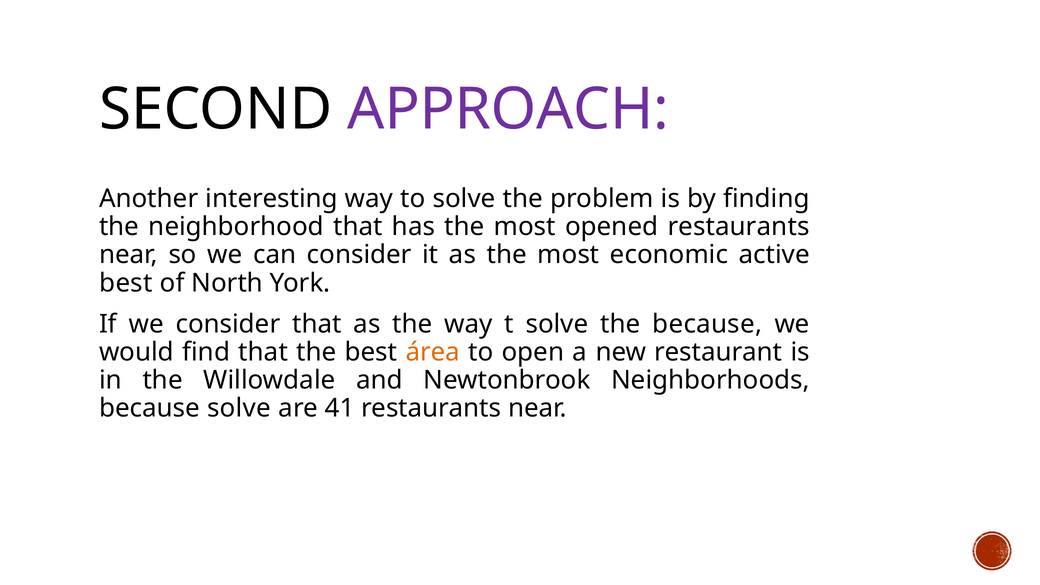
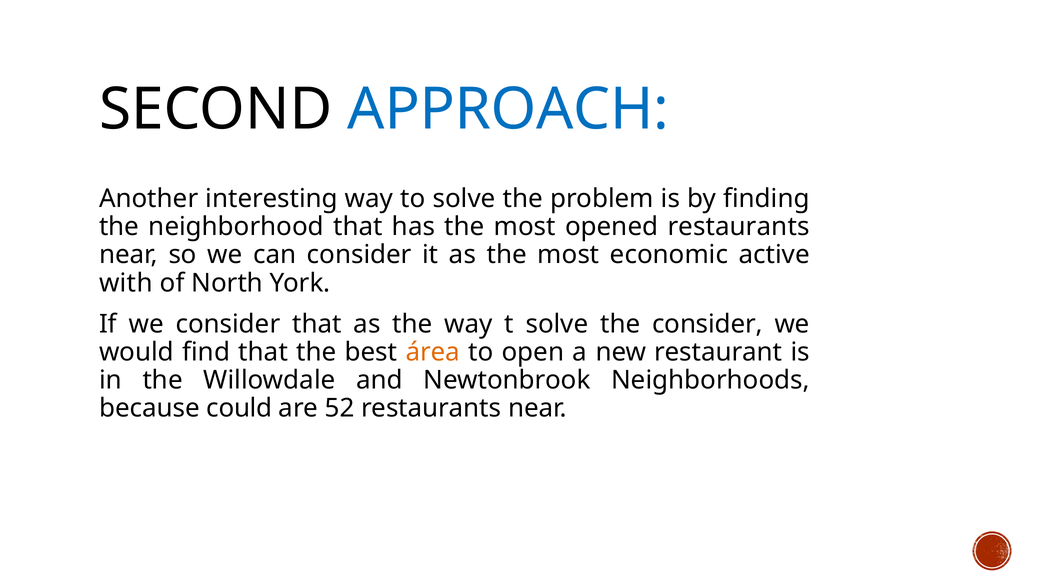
APPROACH colour: purple -> blue (508, 110)
best: best -> with (126, 283)
the because: because -> consider (707, 324)
because solve: solve -> could (239, 408)
41: 41 -> 52 (340, 408)
